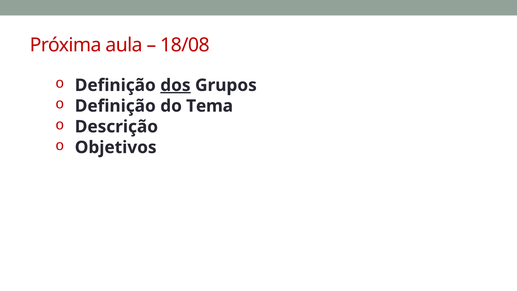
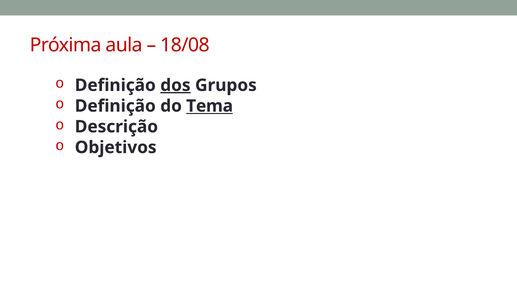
Tema underline: none -> present (210, 106)
